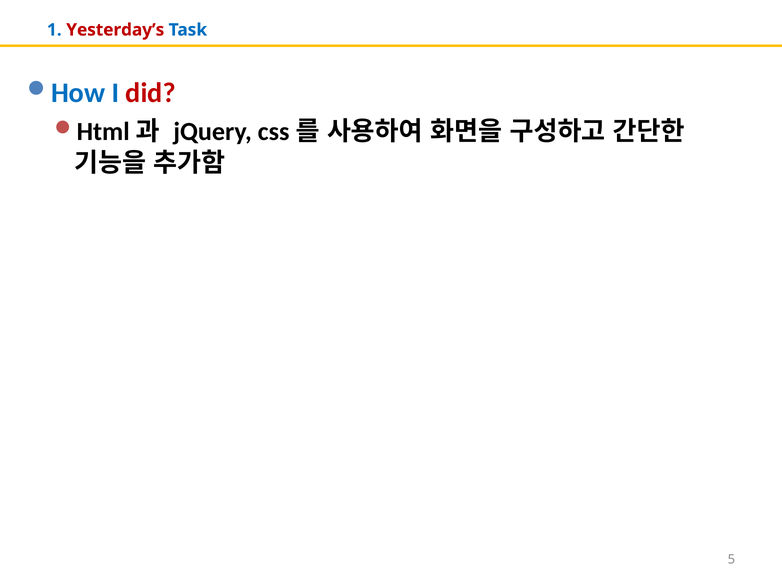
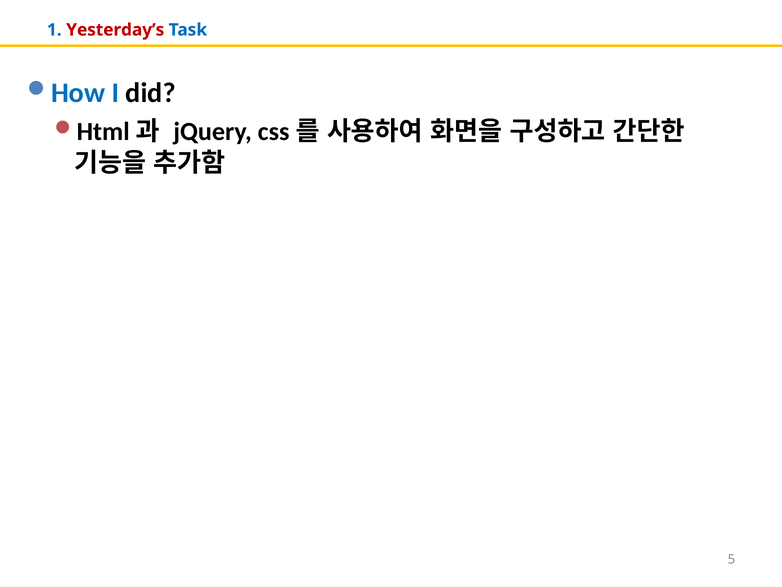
did colour: red -> black (151, 93)
